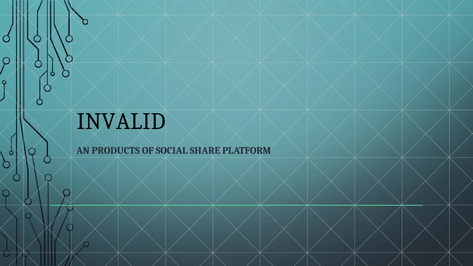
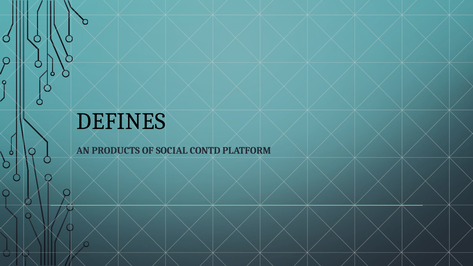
INVALID: INVALID -> DEFINES (121, 121)
SHARE: SHARE -> CONTD (205, 150)
